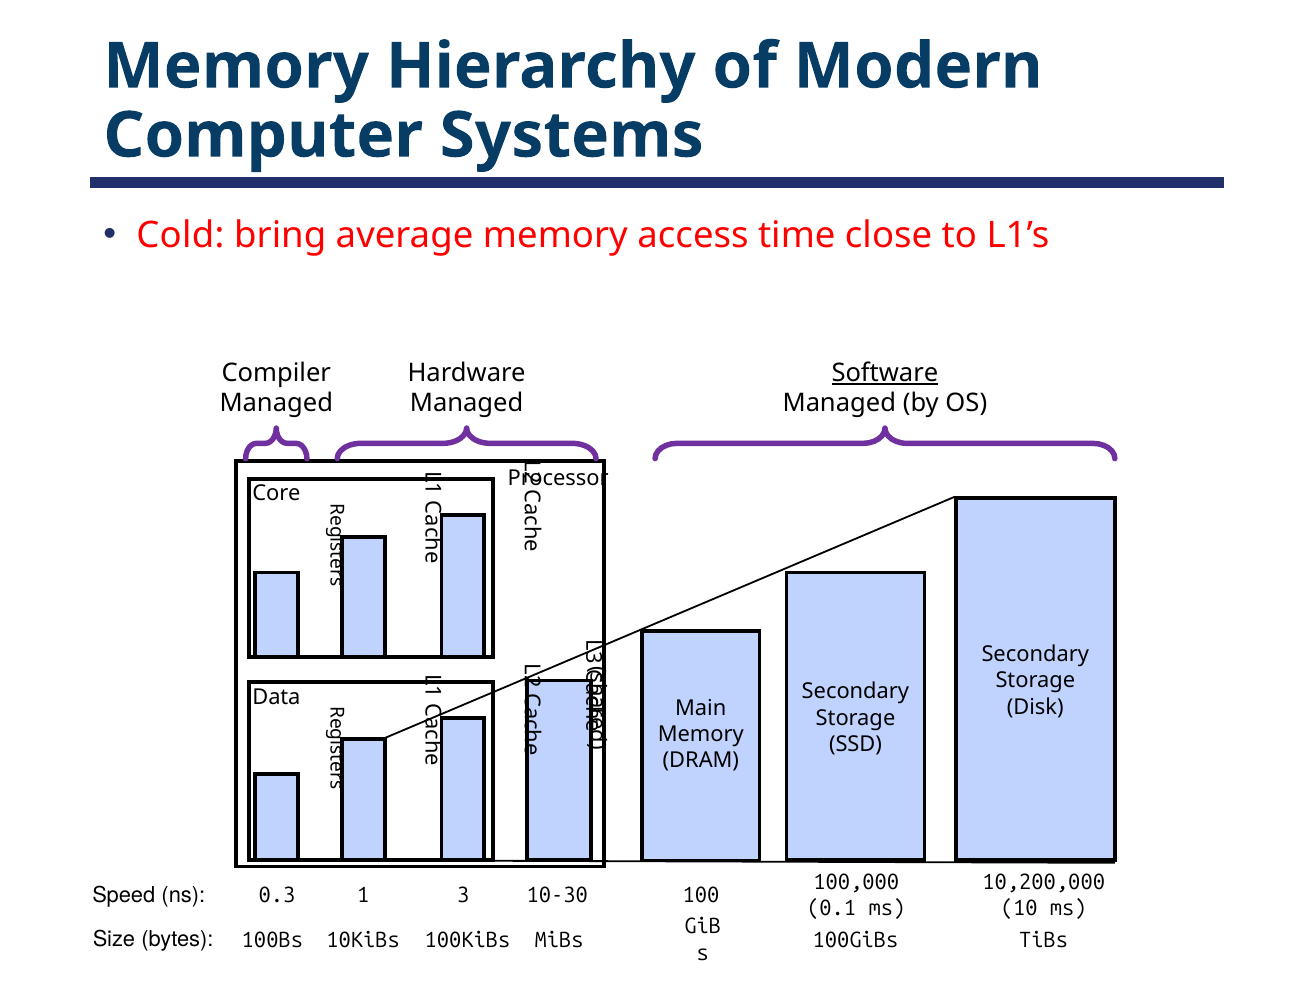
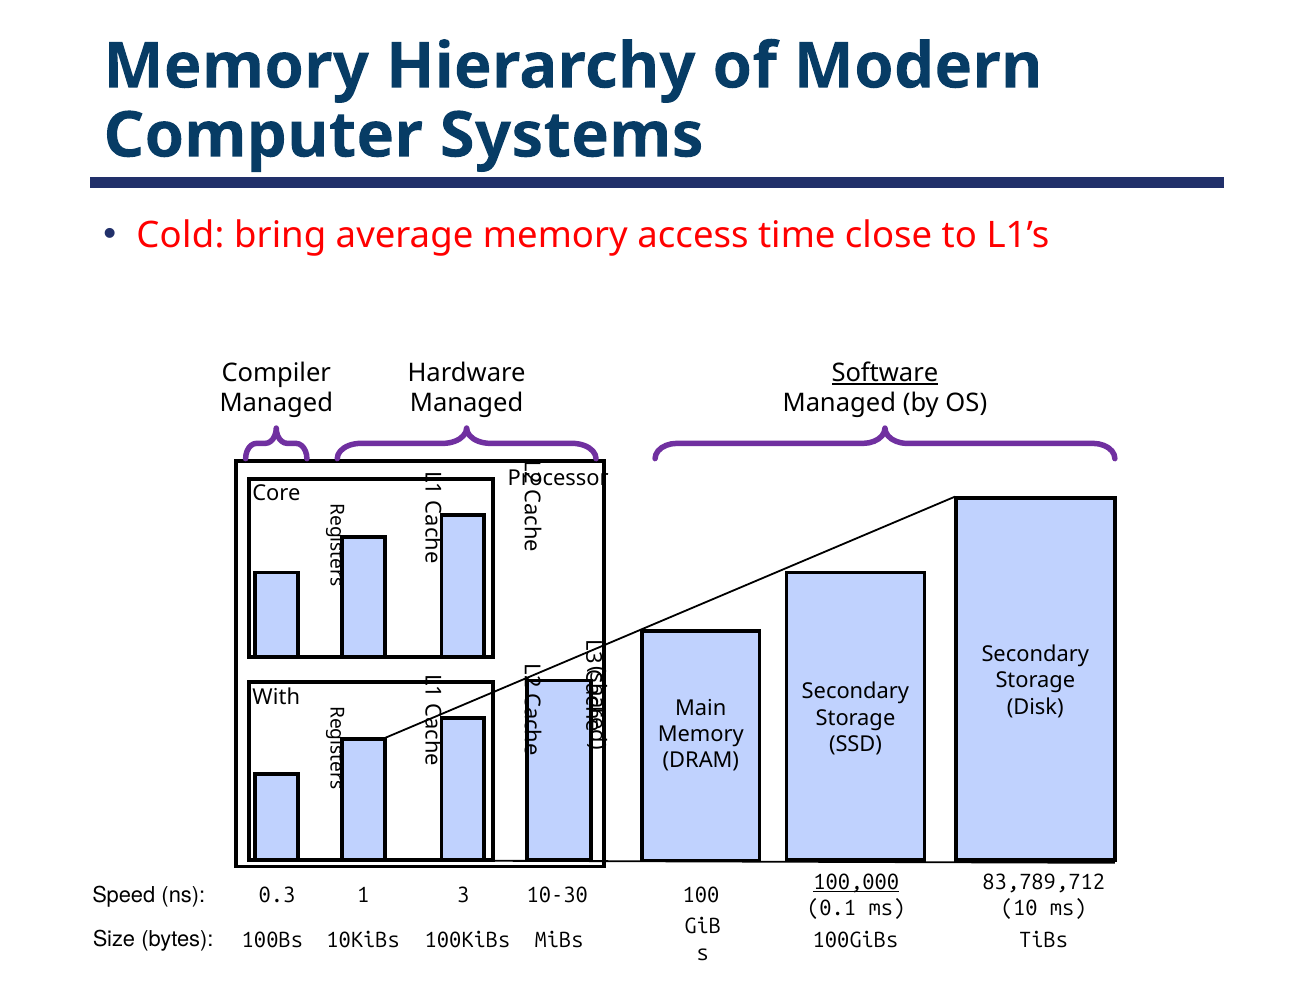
Data: Data -> With (276, 697)
100,000 underline: none -> present (856, 882)
10,200,000: 10,200,000 -> 83,789,712 (1044, 882)
